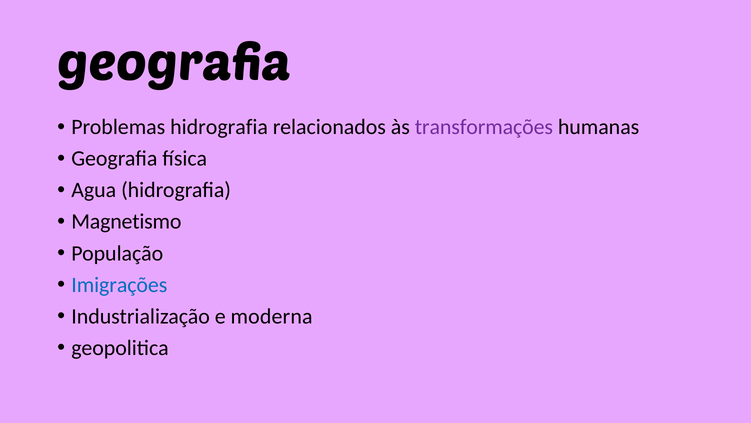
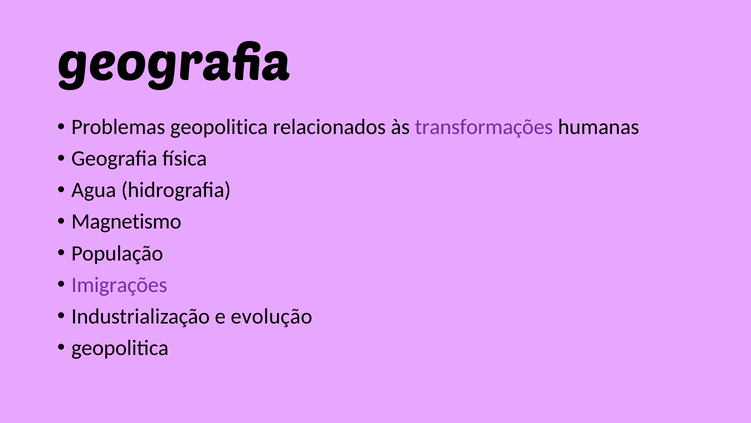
Problemas hidrografia: hidrografia -> geopolitica (219, 127)
Imigrações colour: blue -> purple (119, 284)
moderna: moderna -> evolução (272, 316)
